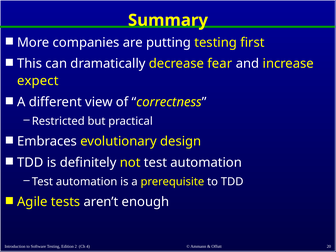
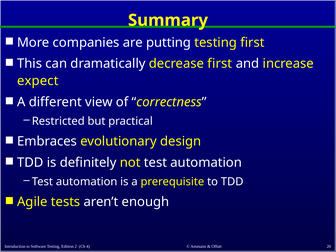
decrease fear: fear -> first (220, 64)
